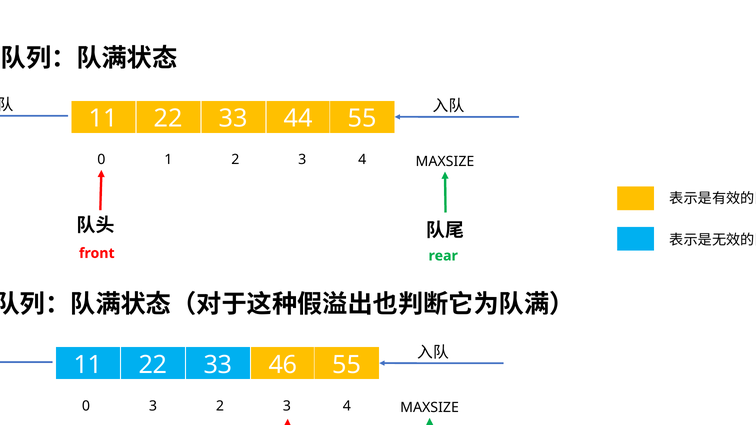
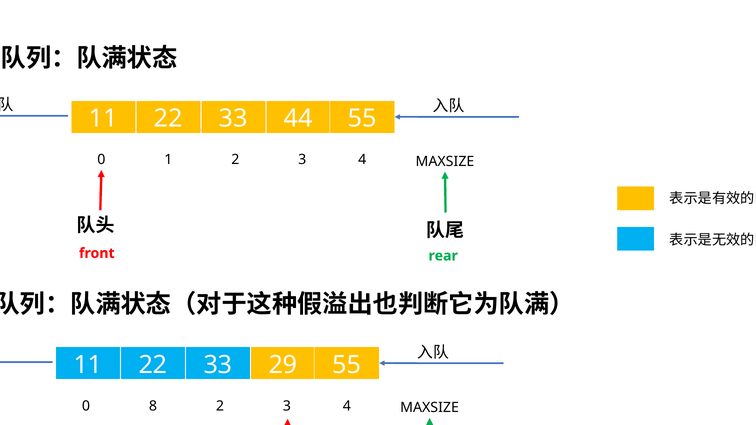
46: 46 -> 29 (283, 365)
0 3: 3 -> 8 (153, 406)
